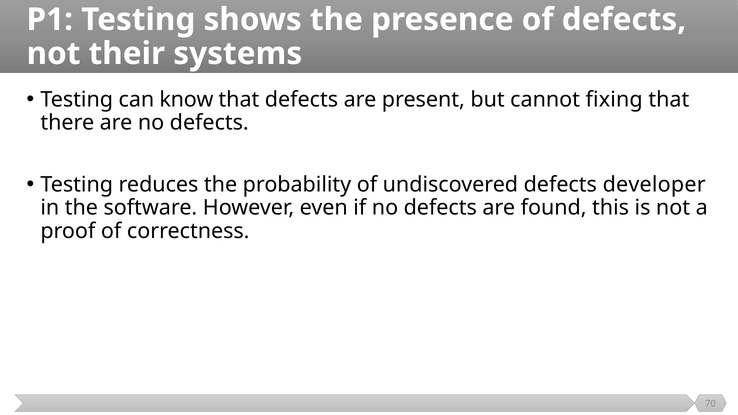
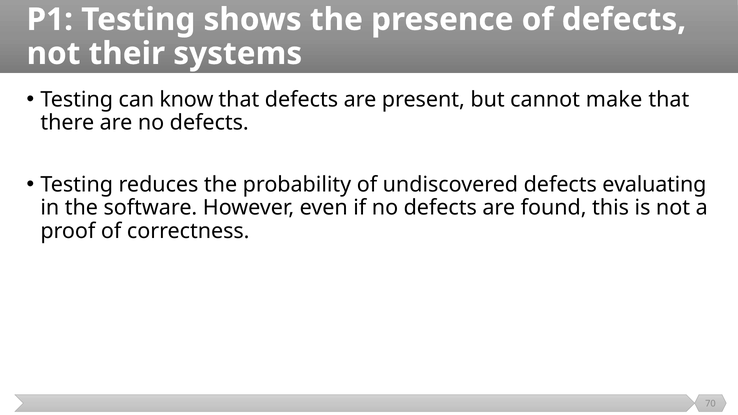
fixing: fixing -> make (614, 99)
developer: developer -> evaluating (654, 185)
